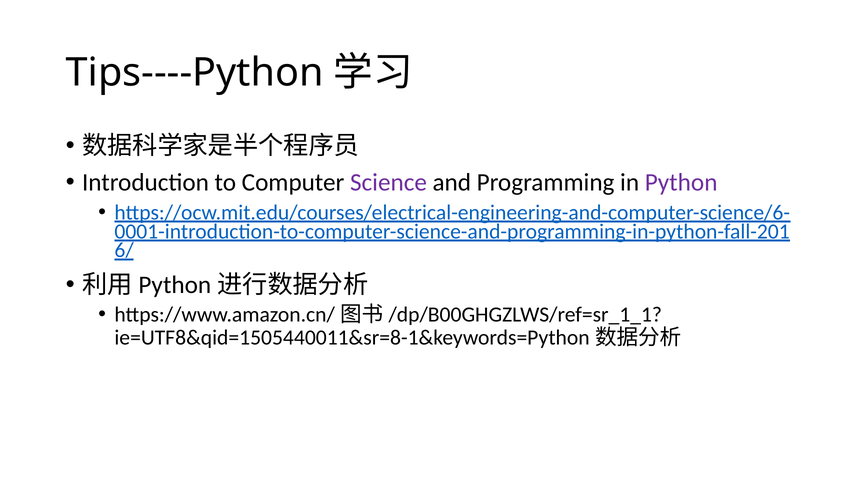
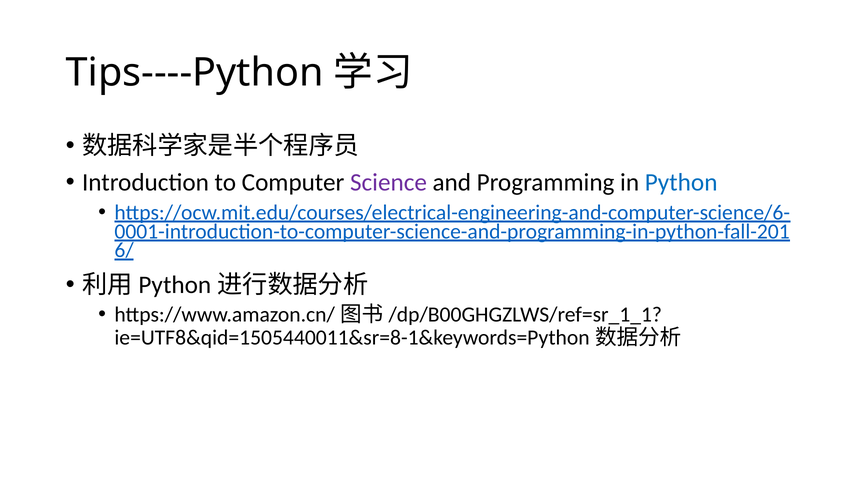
Python colour: purple -> blue (681, 182)
